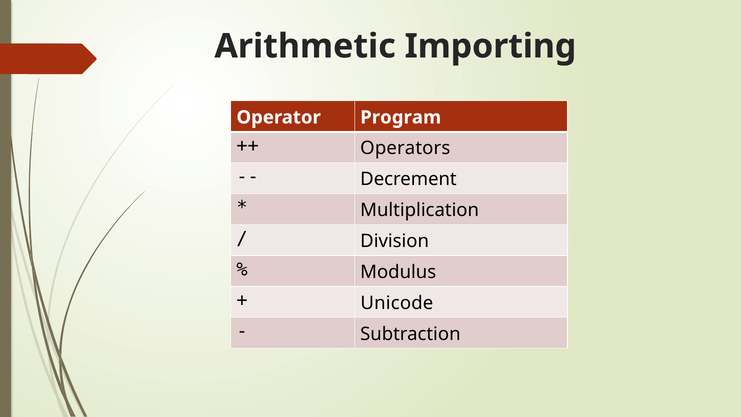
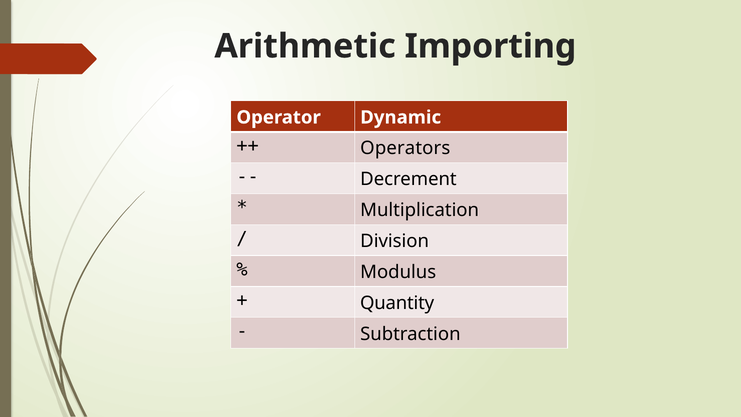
Program: Program -> Dynamic (401, 117)
Unicode: Unicode -> Quantity (397, 303)
